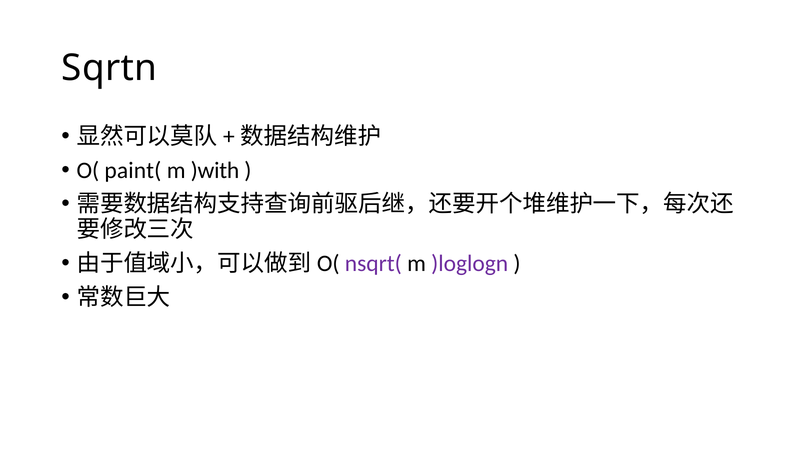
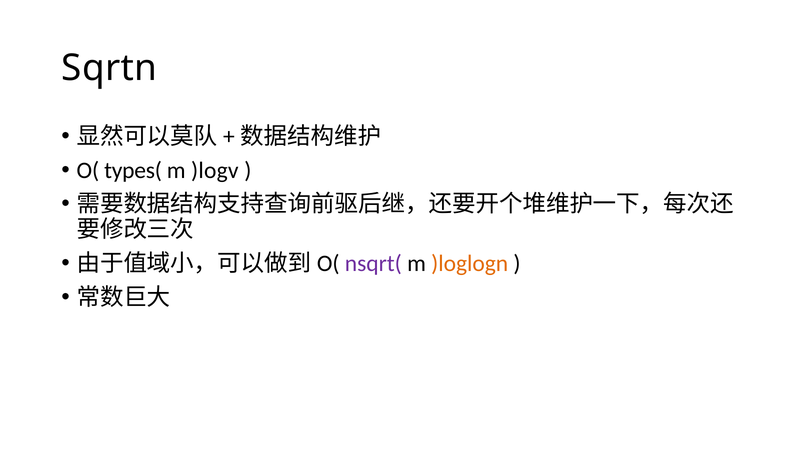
paint(: paint( -> types( (133, 170)
)with: )with -> )logv (215, 170)
)loglogn colour: purple -> orange (470, 263)
